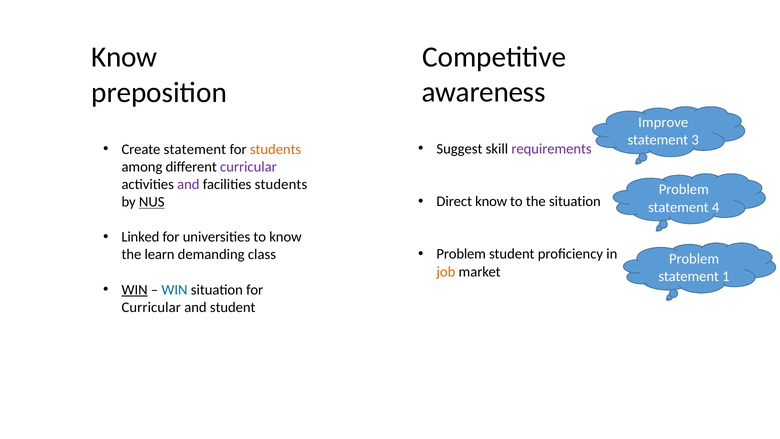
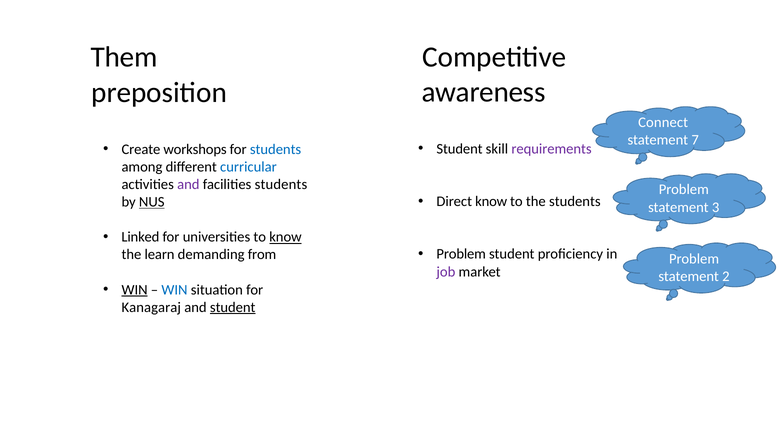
Know: Know -> Them (124, 57)
Improve: Improve -> Connect (663, 123)
3: 3 -> 7 (695, 140)
Suggest: Suggest -> Student (460, 149)
Create statement: statement -> workshops (195, 149)
students colour: orange -> blue (276, 149)
curricular colour: purple -> blue (248, 167)
the situation: situation -> students (575, 201)
4: 4 -> 3 (716, 207)
know underline: none -> present (285, 237)
class: class -> from (262, 254)
job colour: orange -> purple (446, 272)
1: 1 -> 2 (726, 276)
Curricular: Curricular -> Kanagaraj (151, 307)
student underline: none -> present (233, 307)
